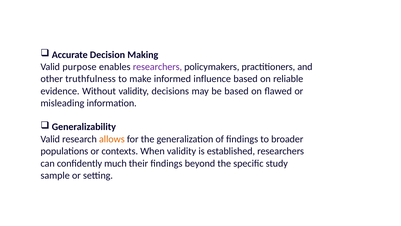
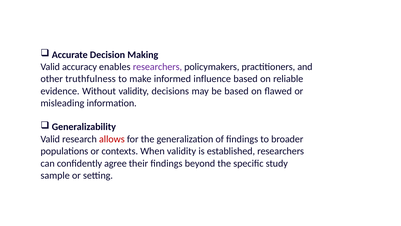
purpose: purpose -> accuracy (80, 67)
allows colour: orange -> red (112, 139)
much: much -> agree (115, 163)
